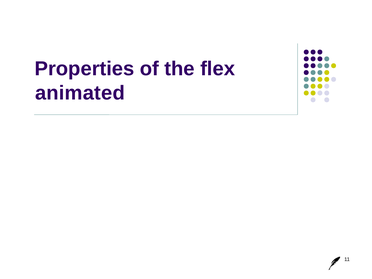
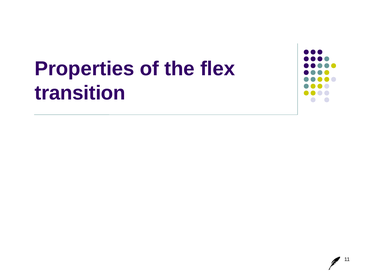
animated: animated -> transition (80, 93)
